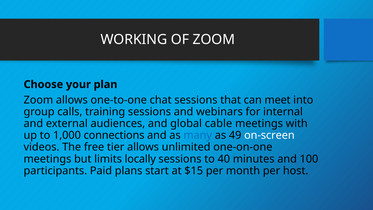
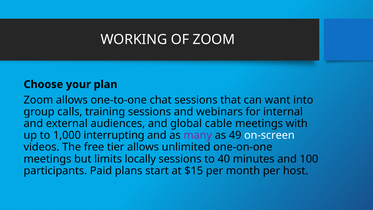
meet: meet -> want (277, 100)
connections: connections -> interrupting (114, 135)
many colour: blue -> purple (198, 135)
